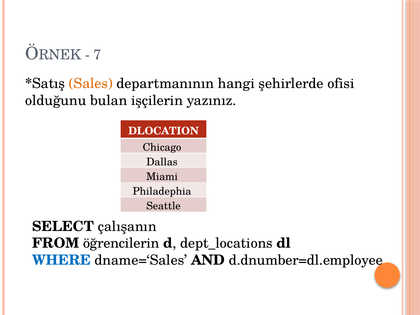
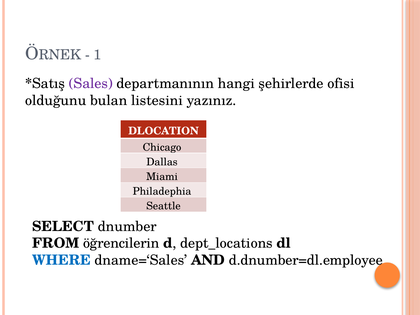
7: 7 -> 1 (97, 55)
Sales colour: orange -> purple (91, 84)
işçilerin: işçilerin -> listesini (157, 100)
çalışanın: çalışanın -> dnumber (127, 226)
